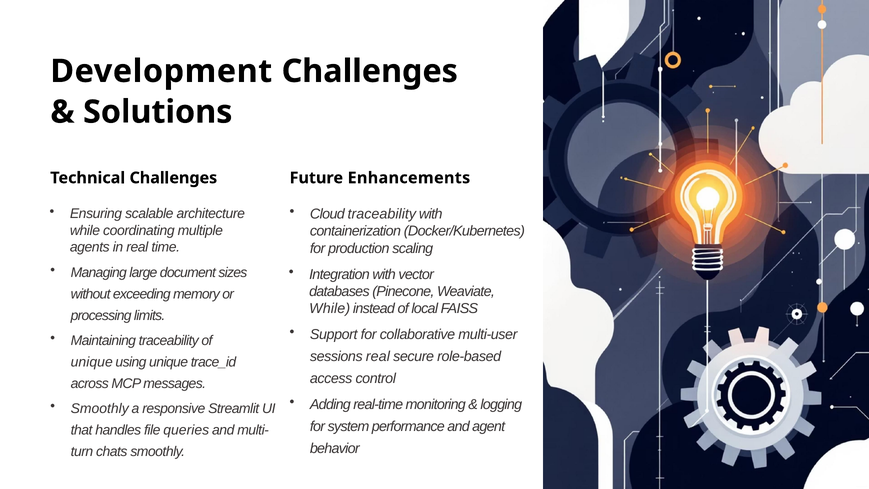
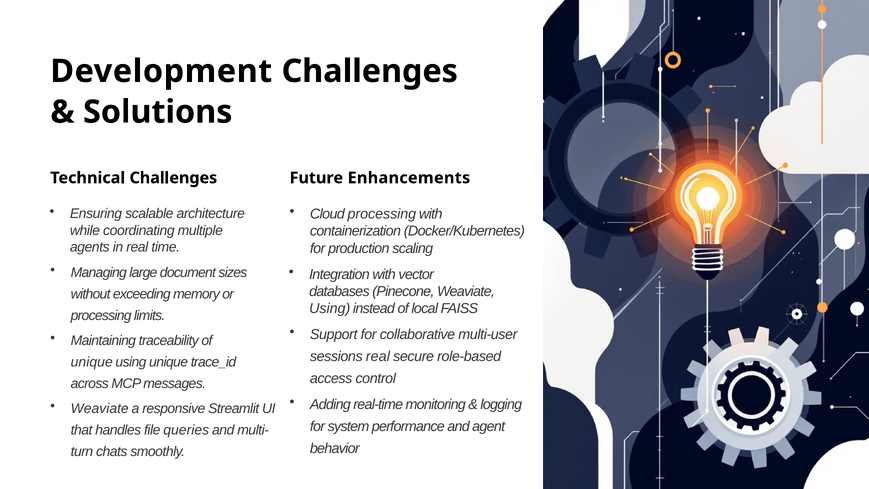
Cloud traceability: traceability -> processing (382, 214)
While: While -> Using (330, 309)
Smoothly: Smoothly -> Weaviate (100, 408)
